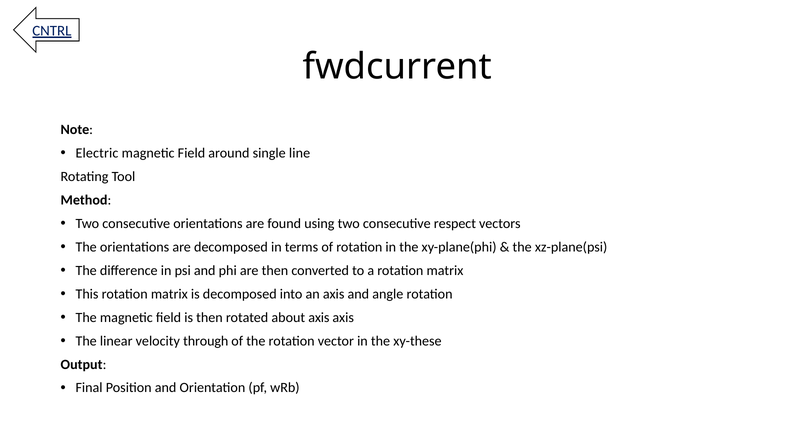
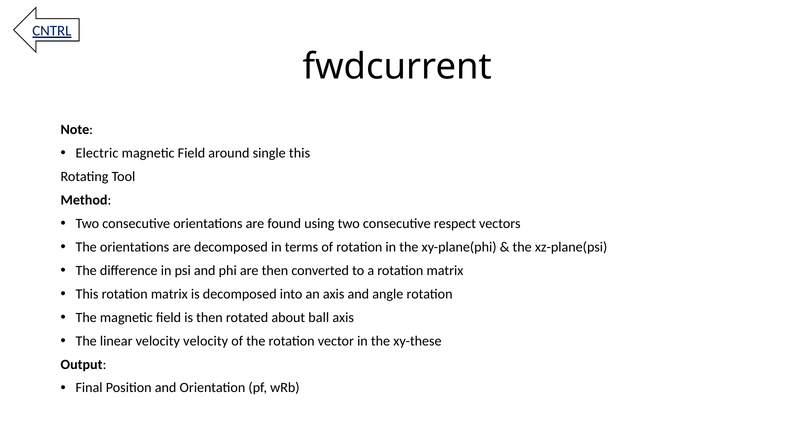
single line: line -> this (300, 153)
about axis: axis -> ball (319, 318)
velocity through: through -> velocity (206, 341)
